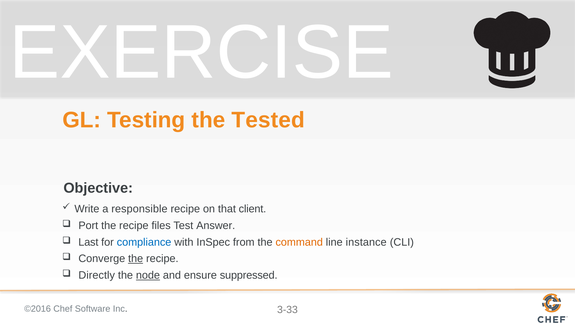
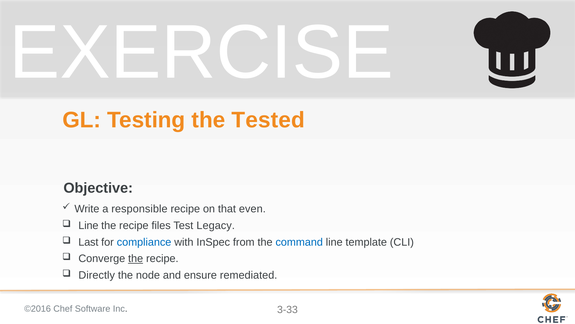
client: client -> even (252, 209)
Port: Port -> Line (88, 225)
Answer: Answer -> Legacy (216, 225)
command colour: orange -> blue (299, 242)
instance: instance -> template (366, 242)
node underline: present -> none (148, 275)
suppressed: suppressed -> remediated (249, 275)
